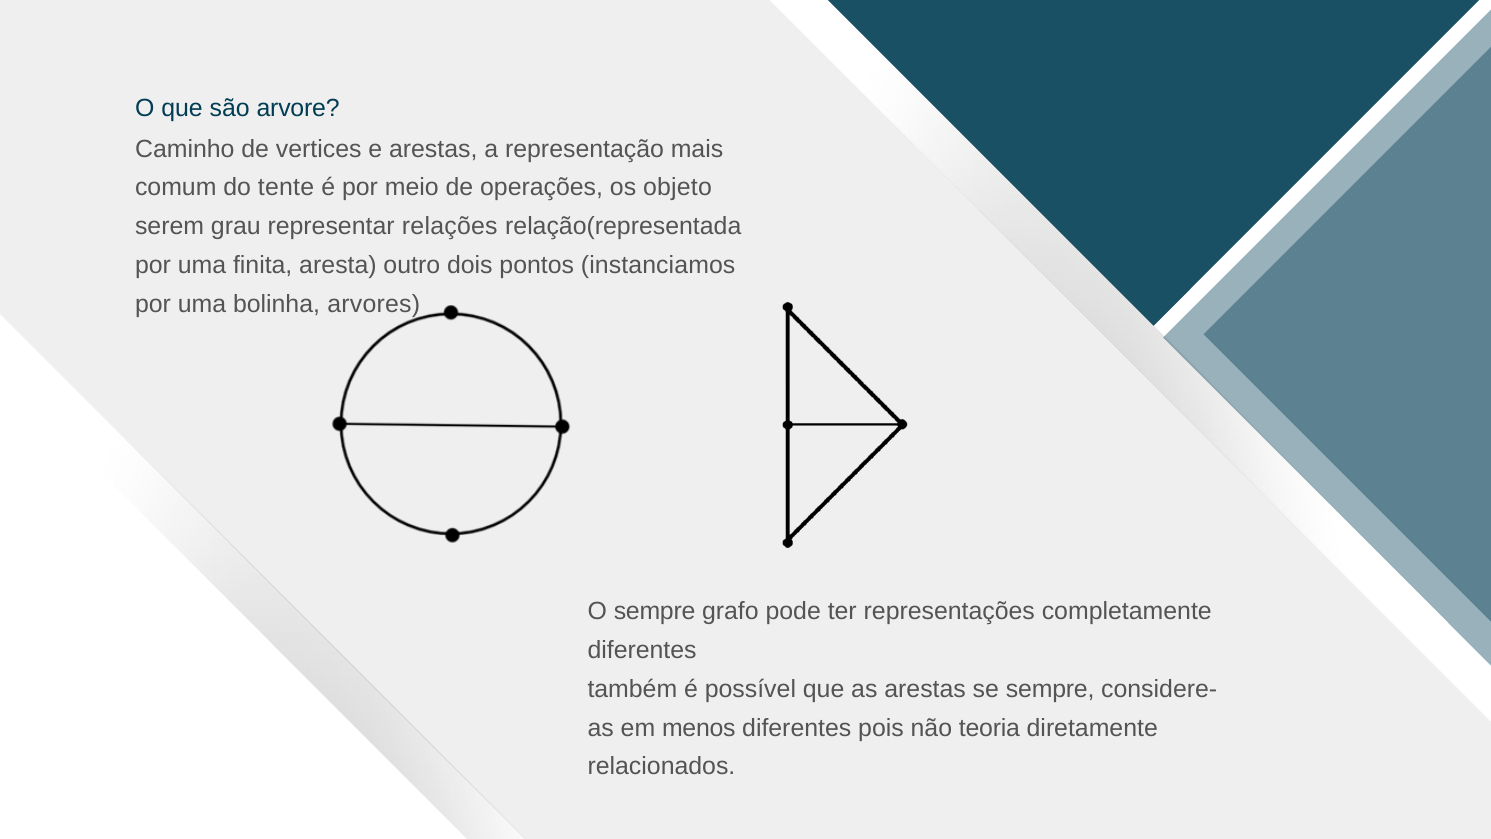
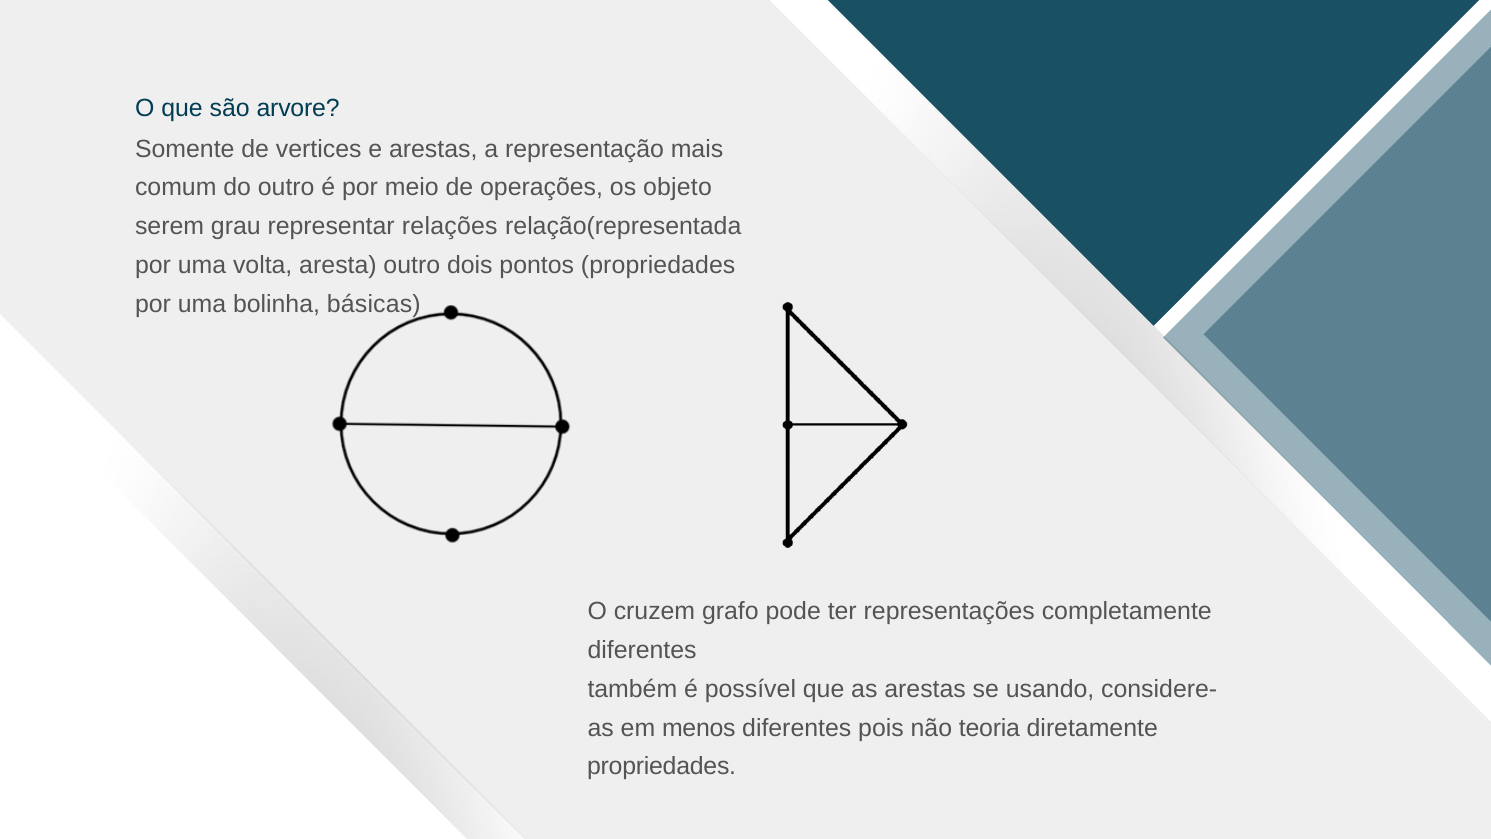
Caminho: Caminho -> Somente (185, 149)
do tente: tente -> outro (286, 188)
finita: finita -> volta (263, 265)
pontos instanciamos: instanciamos -> propriedades (658, 265)
arvores: arvores -> básicas (374, 304)
O sempre: sempre -> cruzem (654, 611)
se sempre: sempre -> usando (1050, 689)
relacionados: relacionados -> propriedades (662, 766)
